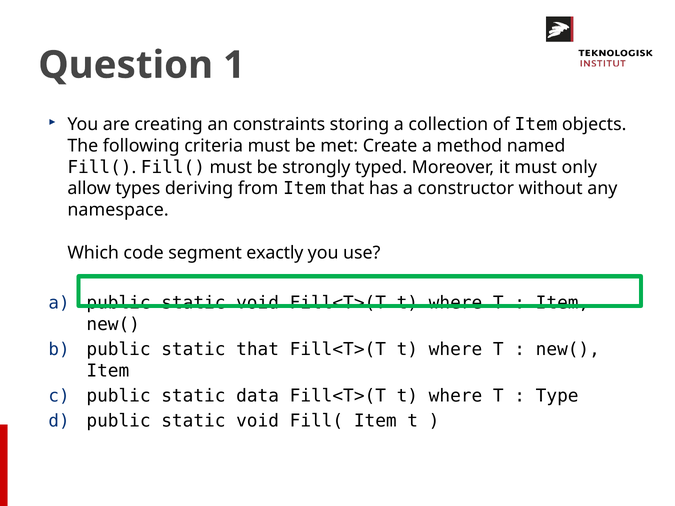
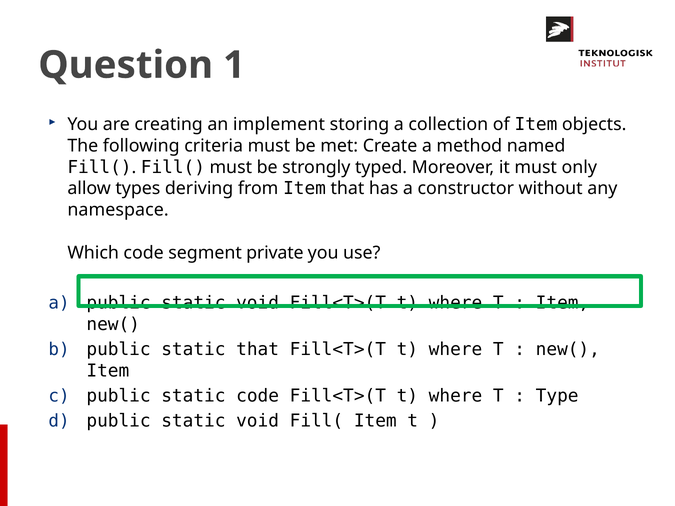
constraints: constraints -> implement (279, 125)
exactly: exactly -> private (275, 253)
static data: data -> code (258, 396)
